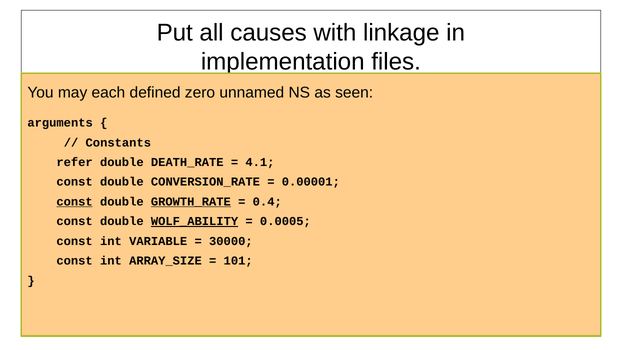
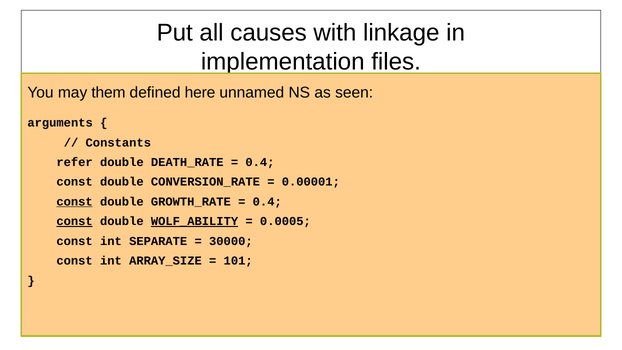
each: each -> them (108, 93)
zero: zero -> here (200, 93)
4.1: 4.1 -> 0.4 (260, 162)
GROWTH_RATE underline: present -> none (191, 202)
const underline: none -> present (75, 221)
VARIABLE: VARIABLE -> SEPARATE (158, 241)
